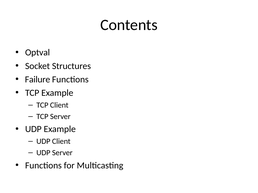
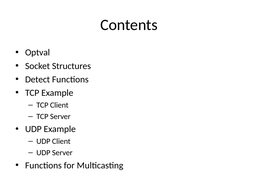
Failure: Failure -> Detect (38, 80)
